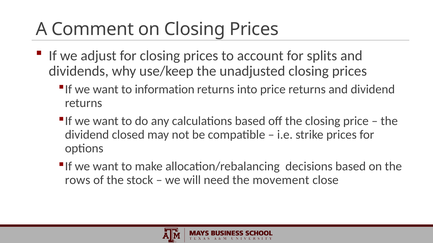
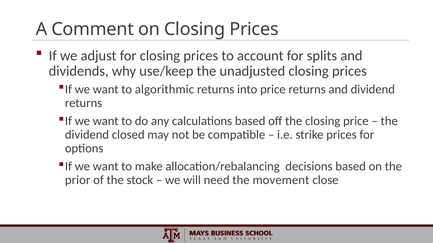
information: information -> algorithmic (164, 90)
rows: rows -> prior (78, 180)
